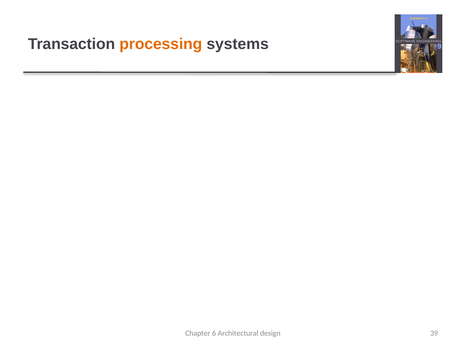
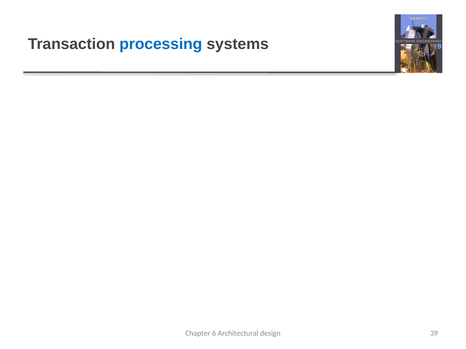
processing colour: orange -> blue (161, 44)
